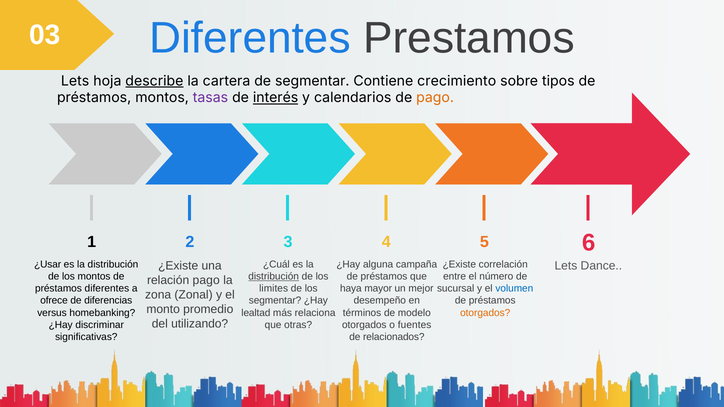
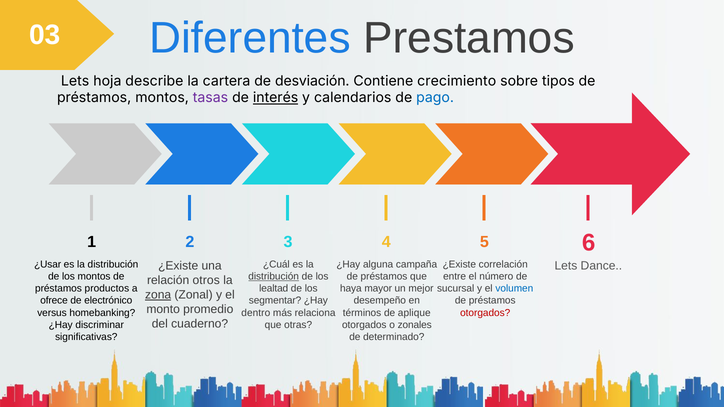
describe underline: present -> none (154, 81)
de segmentar: segmentar -> desviación (312, 81)
pago colour: orange -> blue (435, 98)
relación pago: pago -> otros (206, 280)
préstamos diferentes: diferentes -> productos (107, 289)
limites: limites -> lealtad (274, 289)
zona underline: none -> present (158, 295)
diferencias: diferencias -> electrónico (108, 301)
lealtad: lealtad -> dentro (256, 313)
modelo: modelo -> aplique (414, 313)
otorgados colour: orange -> red (485, 313)
utilizando: utilizando -> cuaderno (200, 324)
fuentes: fuentes -> zonales (415, 325)
relacionados: relacionados -> determinado (394, 337)
